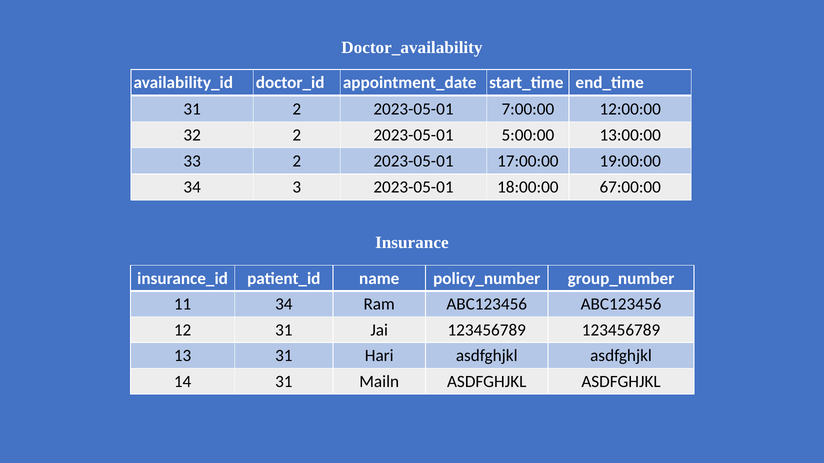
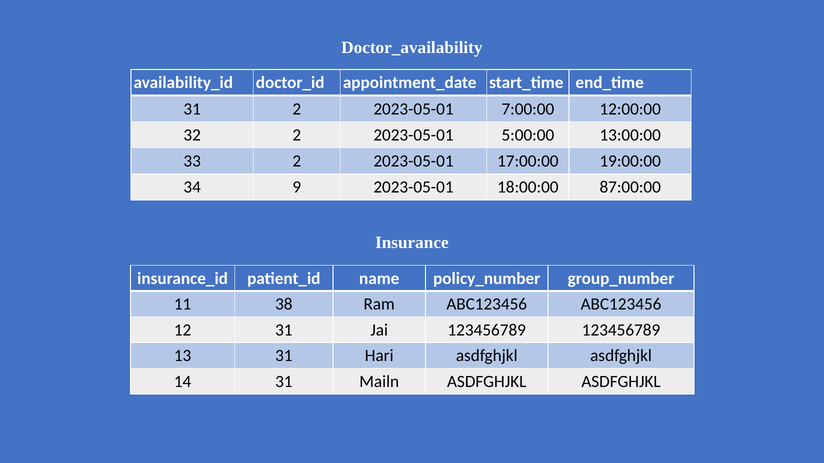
3: 3 -> 9 (297, 187)
67:00:00: 67:00:00 -> 87:00:00 (630, 187)
11 34: 34 -> 38 (284, 305)
